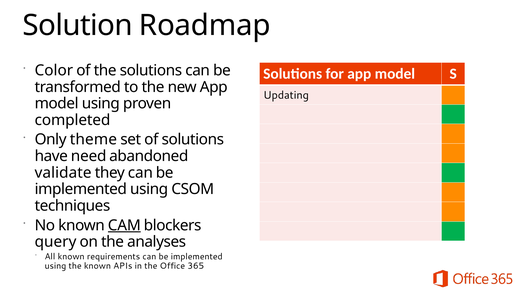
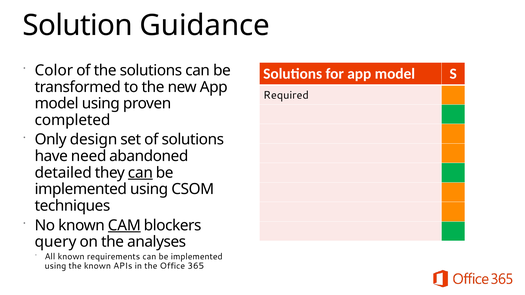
Roadmap: Roadmap -> Guidance (205, 26)
Updating: Updating -> Required (286, 95)
theme: theme -> design (94, 140)
validate: validate -> detailed (63, 173)
can underline: none -> present (140, 173)
